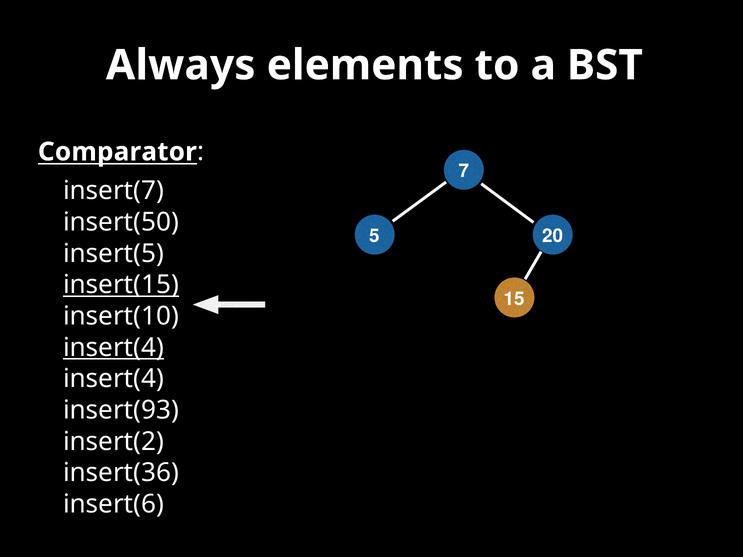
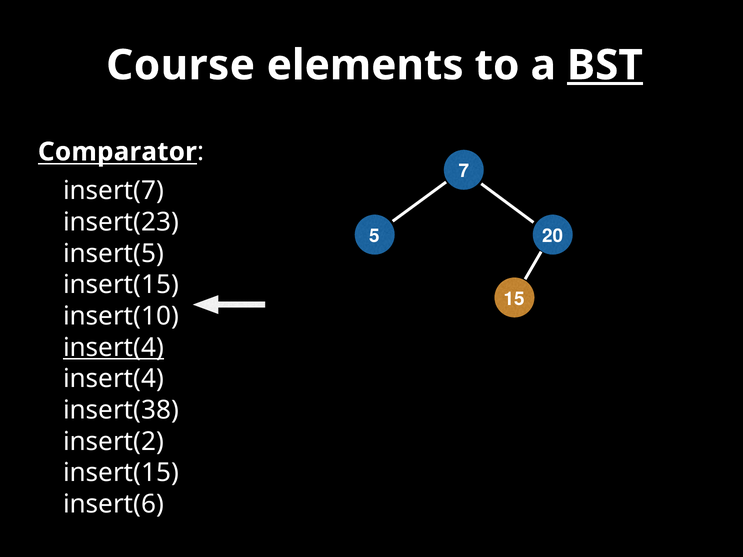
Always: Always -> Course (181, 65)
BST underline: none -> present (605, 65)
insert(50: insert(50 -> insert(23 (121, 222)
insert(15 underline: present -> none (121, 285)
insert(93: insert(93 -> insert(38 (121, 410)
insert(36: insert(36 -> insert(15 (121, 473)
